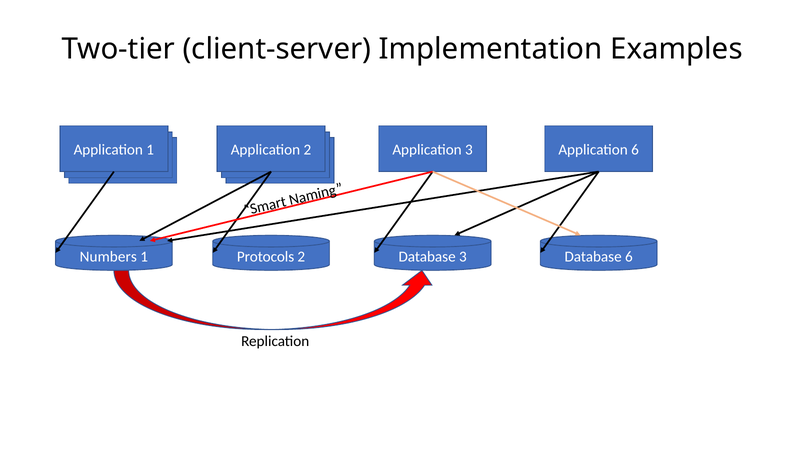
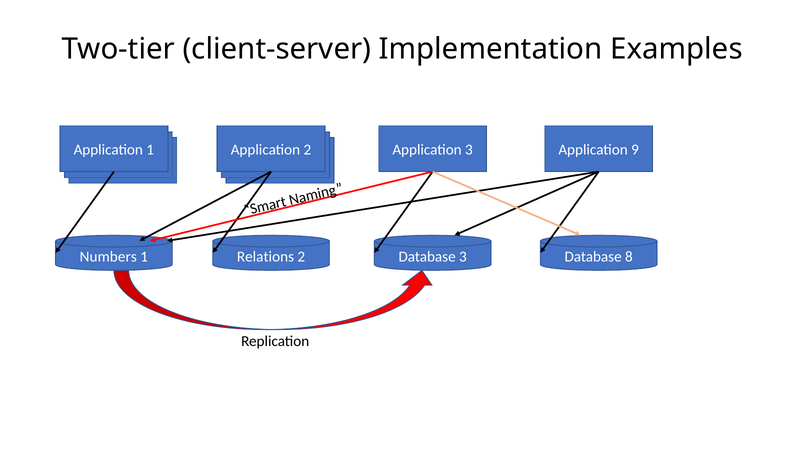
Application 6: 6 -> 9 (635, 150)
Protocols: Protocols -> Relations (265, 257)
Database 6: 6 -> 8 (629, 257)
